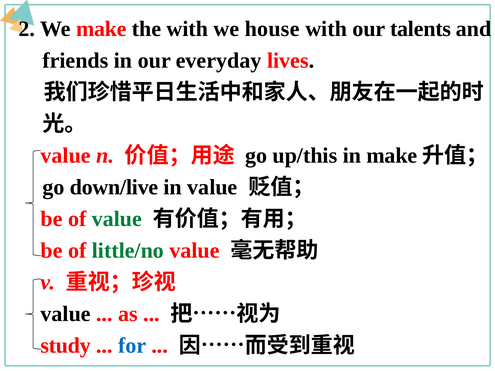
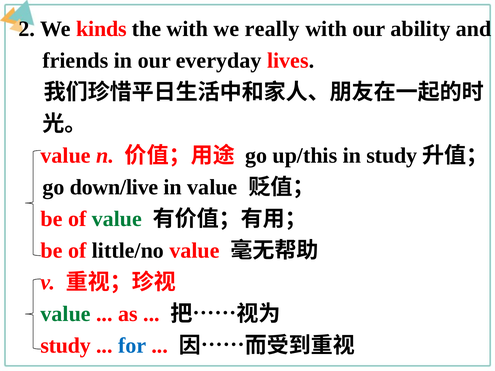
We make: make -> kinds (101, 29)
house: house -> really (272, 29)
talents: talents -> ability (420, 29)
in make: make -> study (392, 156)
little/no colour: green -> black (128, 251)
value colour: black -> green (66, 314)
